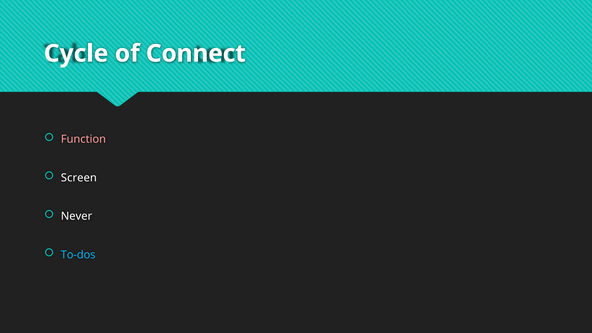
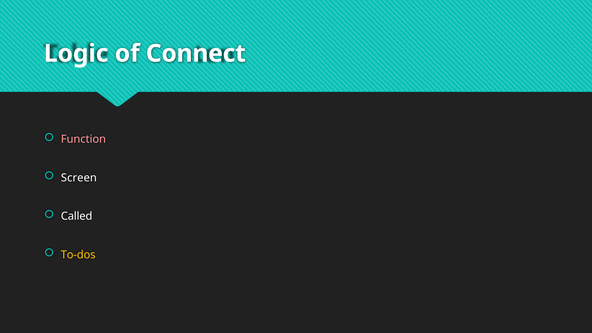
Cycle: Cycle -> Logic (76, 54)
Never: Never -> Called (77, 216)
To-dos colour: light blue -> yellow (78, 255)
